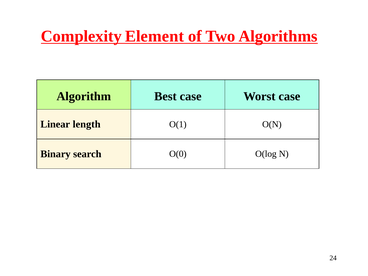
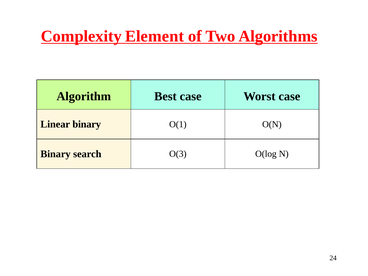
Linear length: length -> binary (87, 124)
O(0: O(0 -> O(3 (178, 154)
